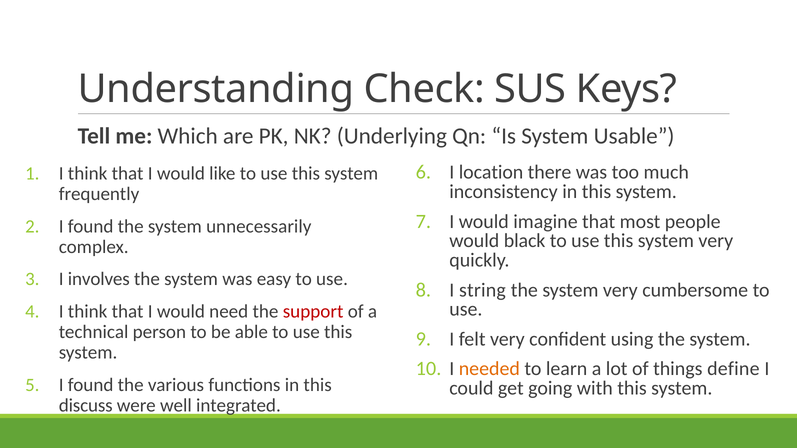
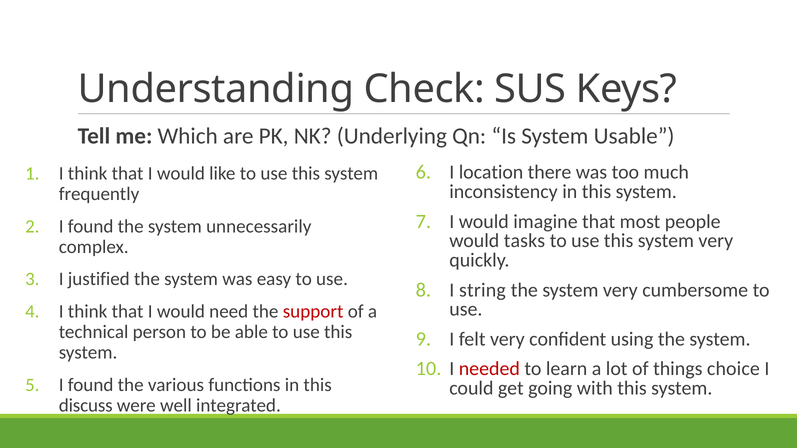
black: black -> tasks (524, 241)
involves: involves -> justified (99, 279)
needed colour: orange -> red (489, 369)
define: define -> choice (733, 369)
